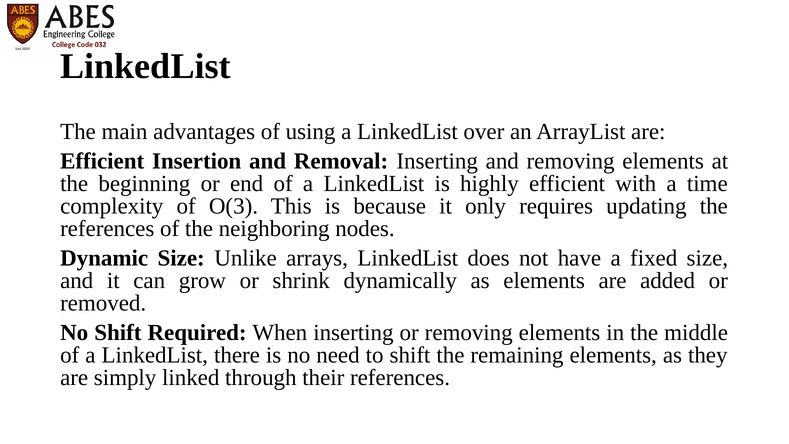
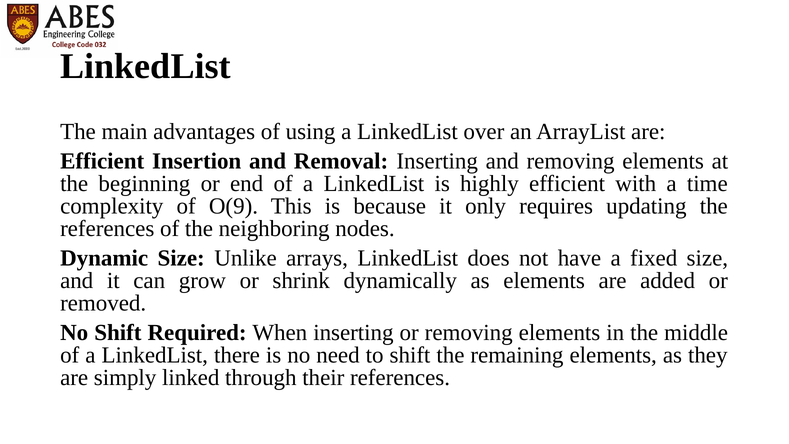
O(3: O(3 -> O(9 (233, 206)
